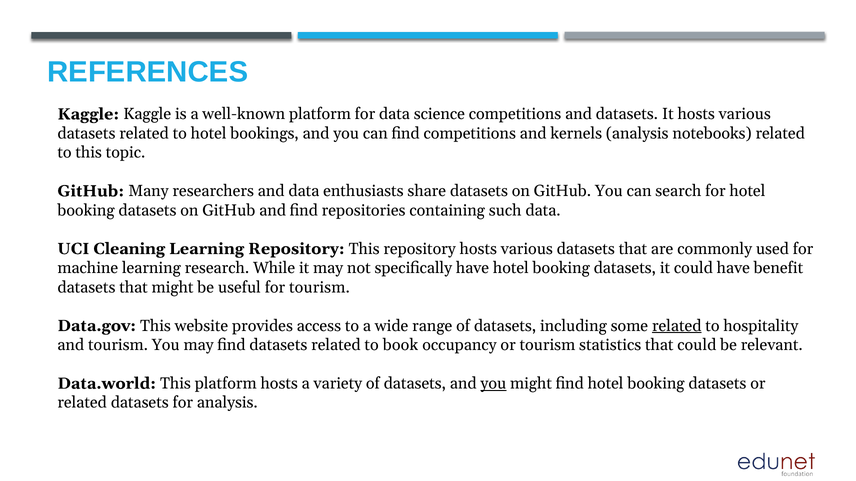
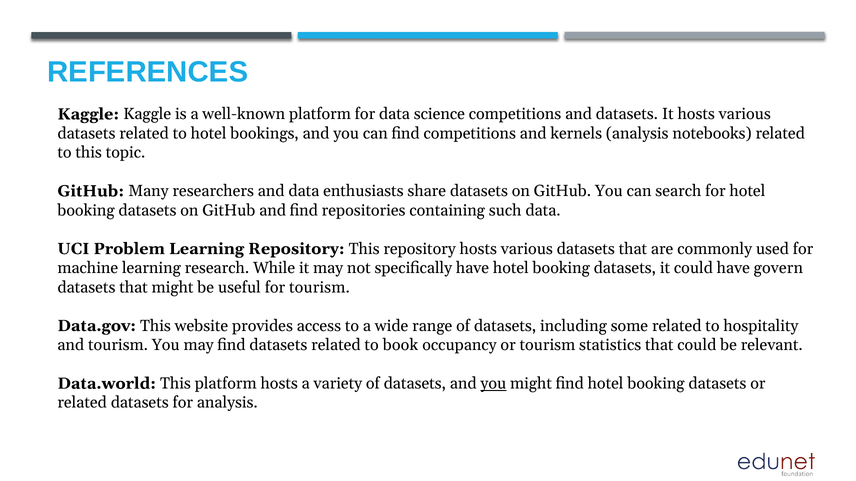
Cleaning: Cleaning -> Problem (129, 249)
benefit: benefit -> govern (778, 268)
related underline: present -> none (677, 326)
